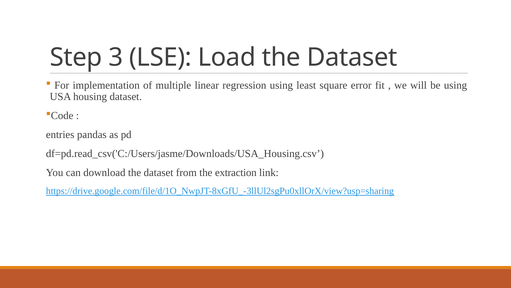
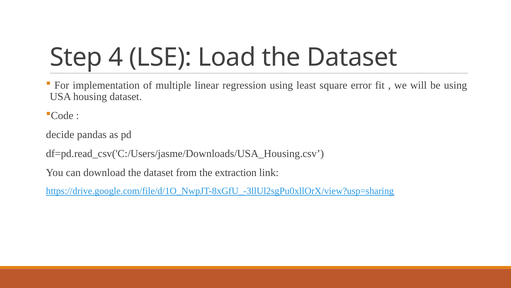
3: 3 -> 4 (116, 57)
entries: entries -> decide (60, 134)
